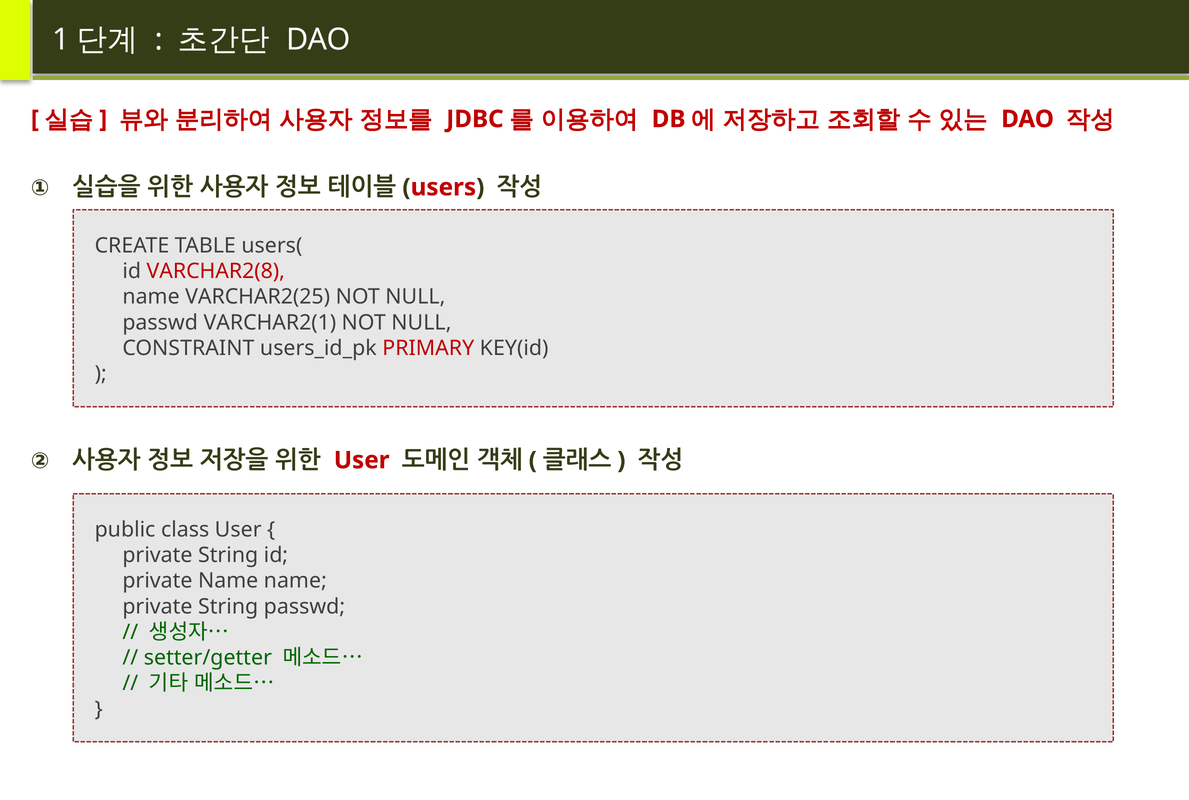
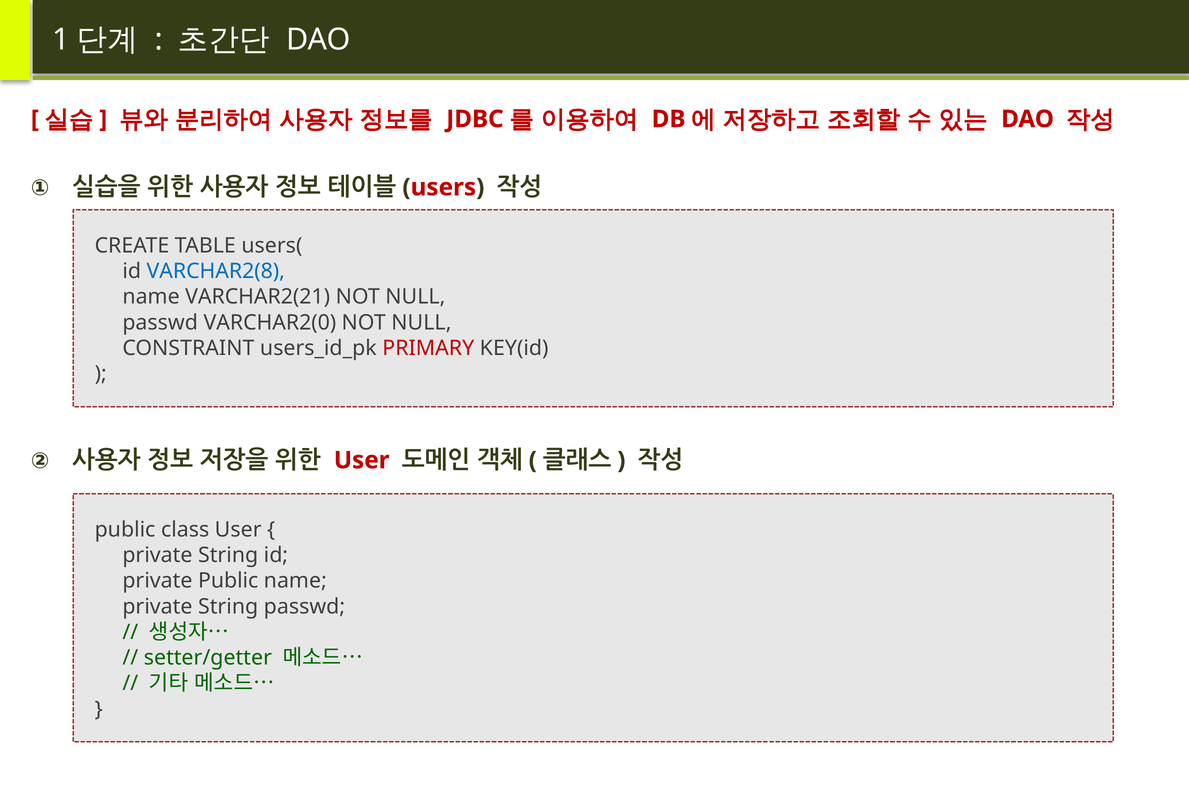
VARCHAR2(8 colour: red -> blue (216, 271)
VARCHAR2(25: VARCHAR2(25 -> VARCHAR2(21 (258, 297)
VARCHAR2(1: VARCHAR2(1 -> VARCHAR2(0 (270, 322)
private Name: Name -> Public (228, 581)
